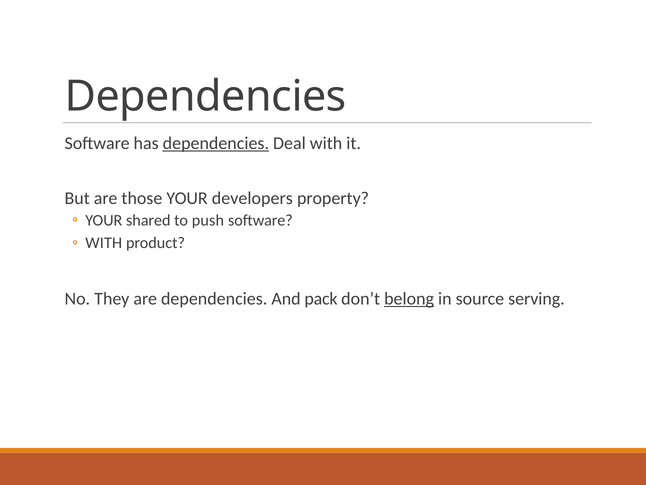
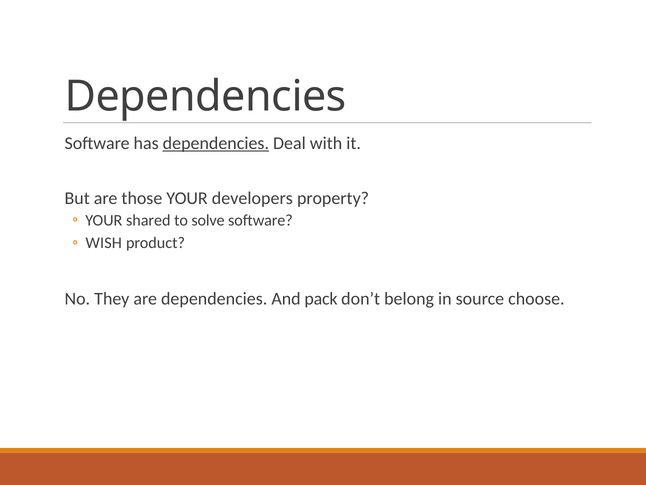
push: push -> solve (208, 220)
WITH: WITH -> WISH (104, 243)
belong underline: present -> none (409, 298)
serving: serving -> choose (536, 298)
